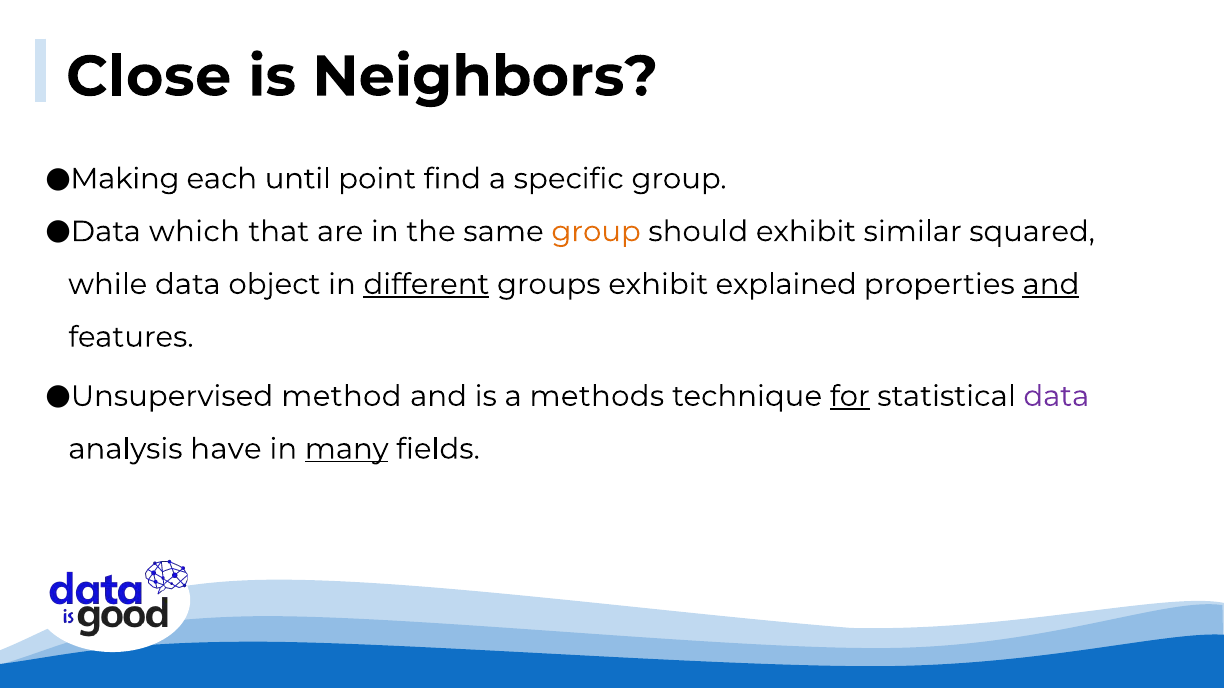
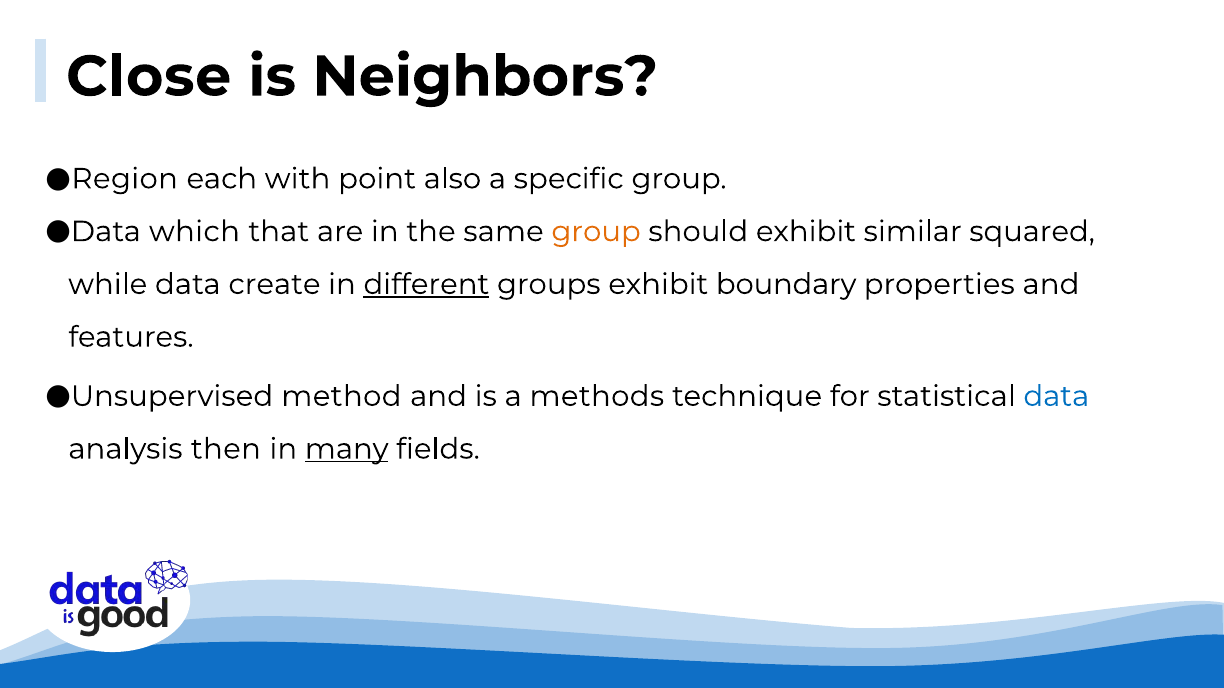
Making: Making -> Region (125, 179)
until: until -> with (298, 179)
find: find -> also (452, 179)
object: object -> create (274, 284)
explained: explained -> boundary (786, 284)
and underline: present -> none (1051, 284)
for underline: present -> none (850, 396)
data colour: purple -> blue (1056, 396)
have: have -> then (226, 449)
